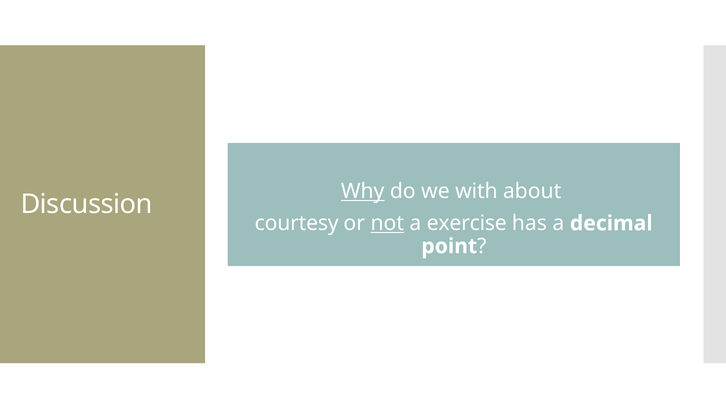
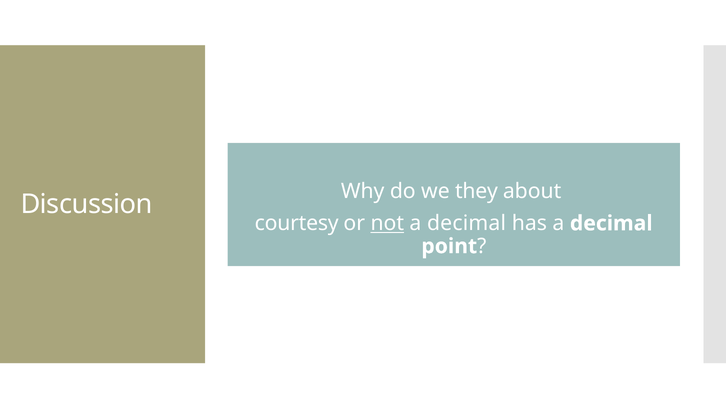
Why underline: present -> none (363, 191)
with: with -> they (476, 191)
exercise: exercise -> decimal (467, 223)
